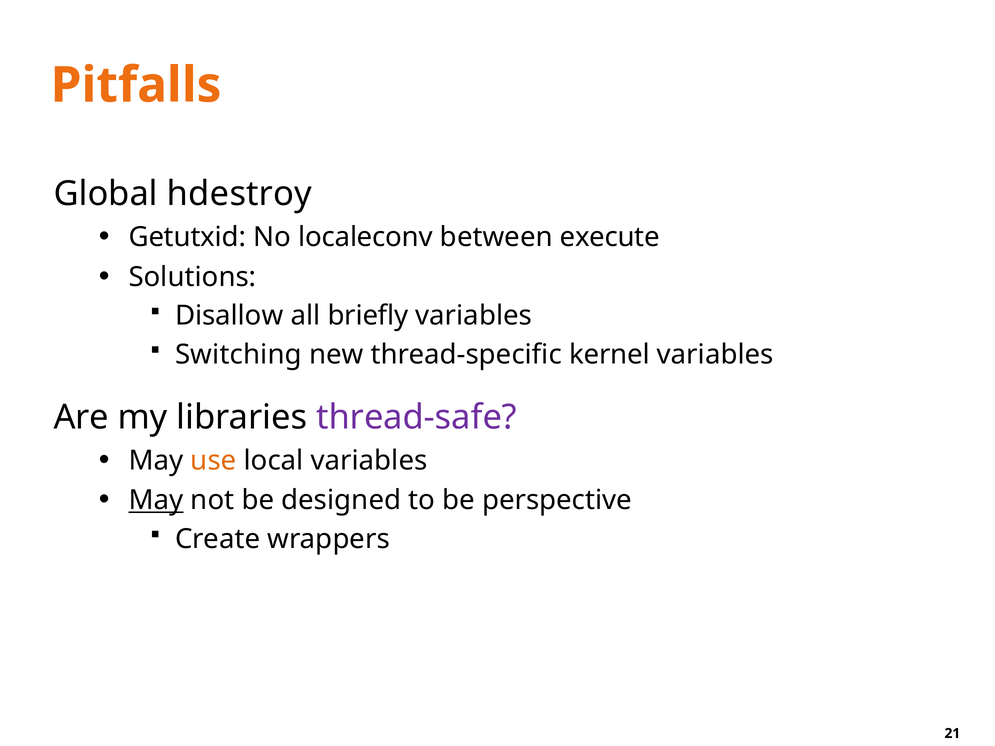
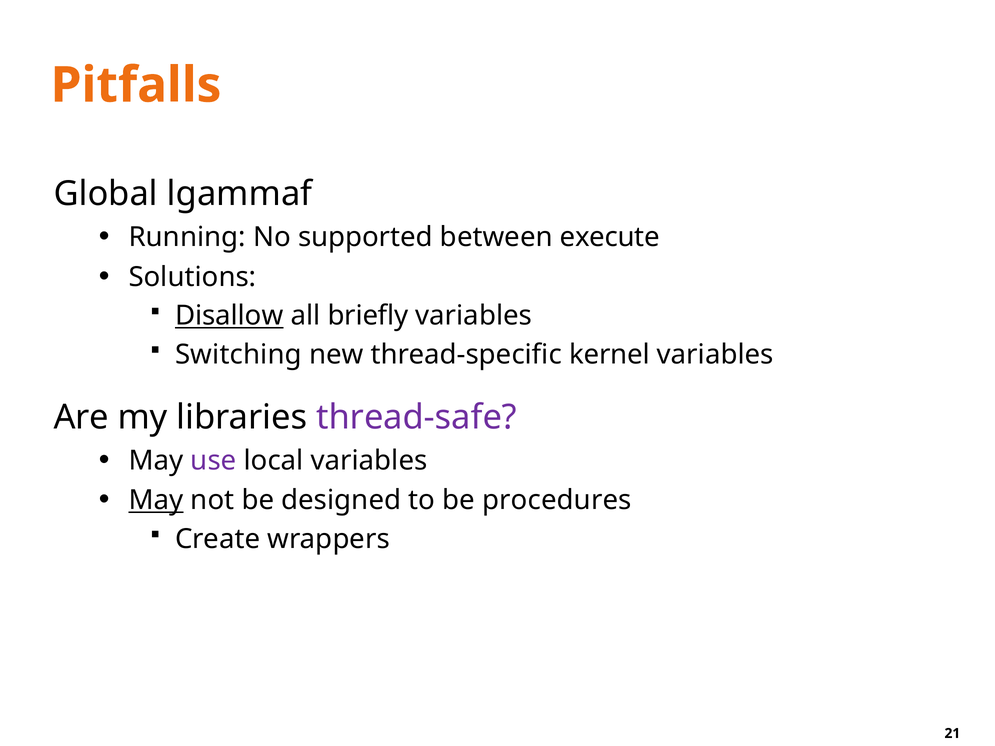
hdestroy: hdestroy -> lgammaf (240, 194)
Getutxid: Getutxid -> Running (187, 237)
localeconv: localeconv -> supported (365, 237)
Disallow underline: none -> present (229, 316)
use colour: orange -> purple (213, 461)
perspective: perspective -> procedures (557, 501)
